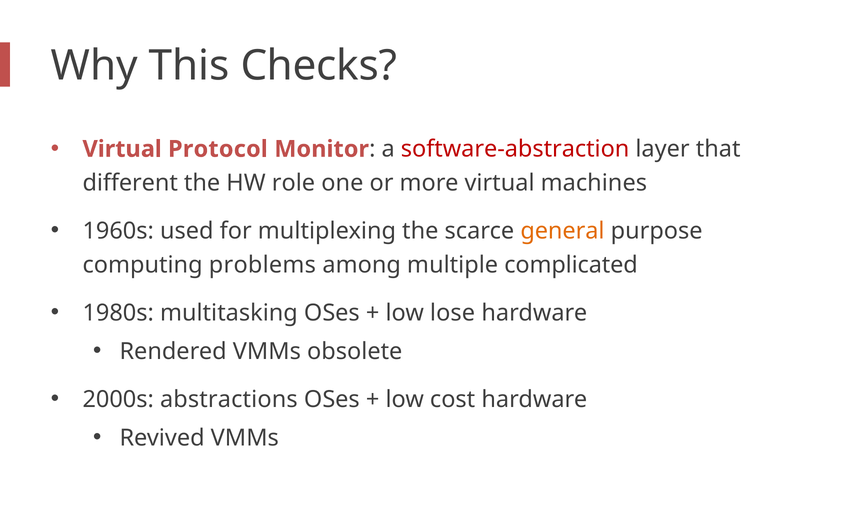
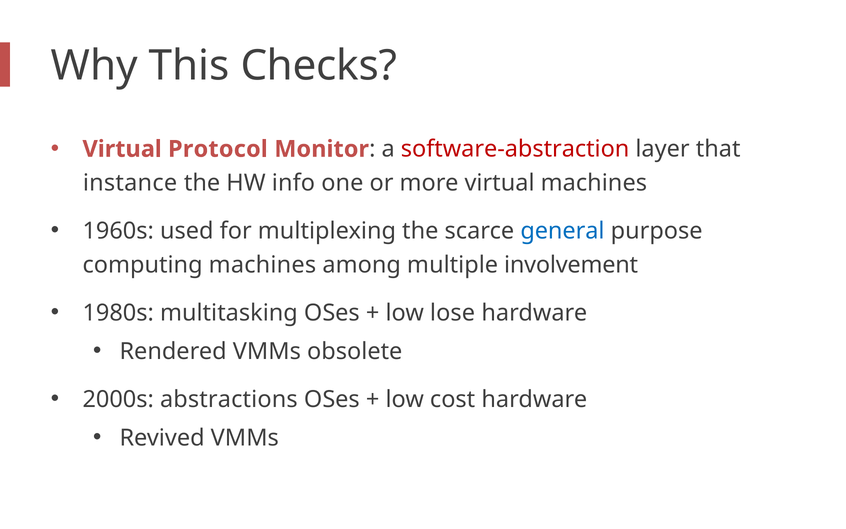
different: different -> instance (130, 183)
role: role -> info (293, 183)
general colour: orange -> blue (562, 231)
computing problems: problems -> machines (262, 265)
complicated: complicated -> involvement (571, 265)
